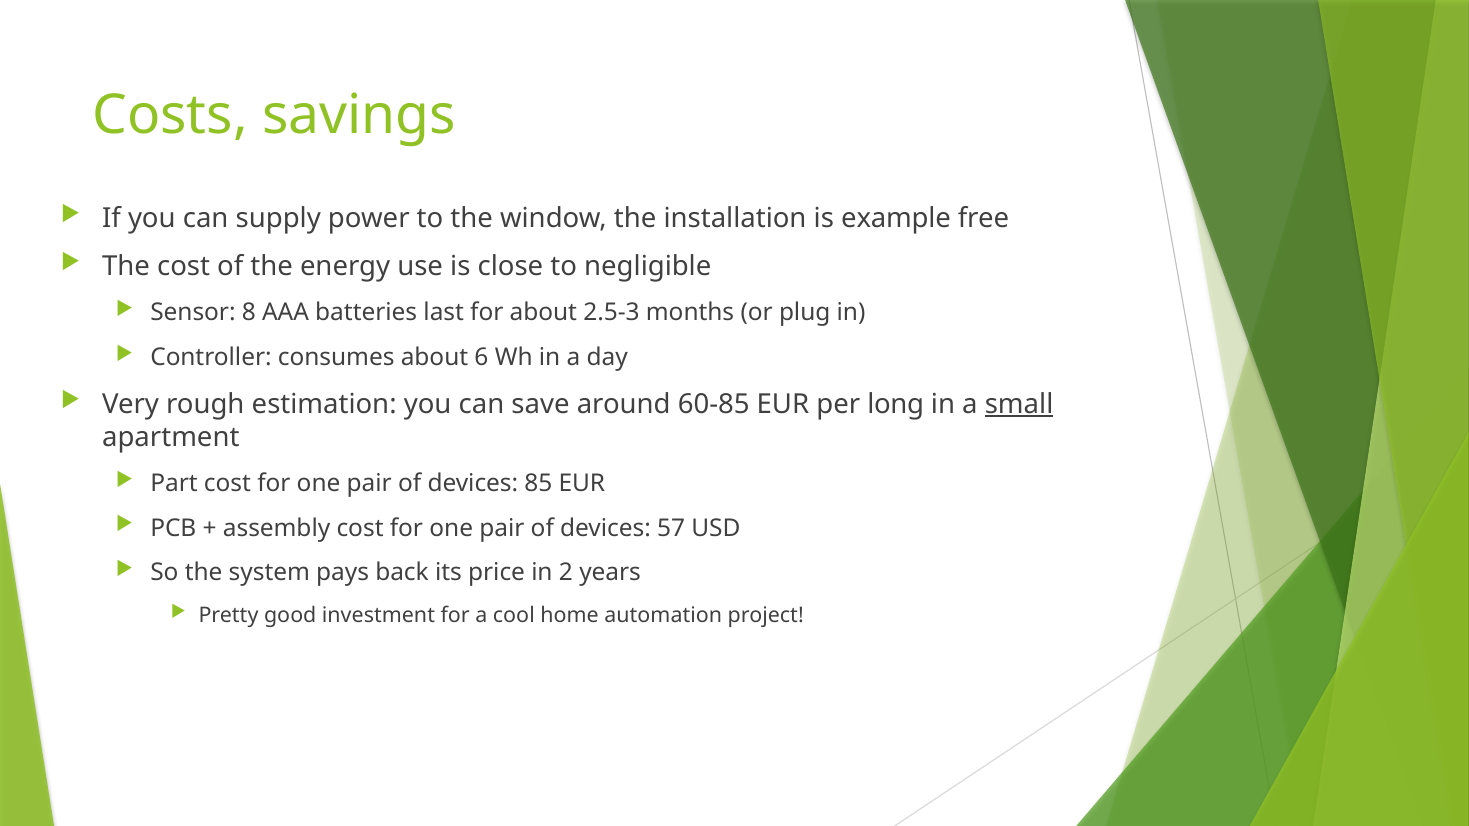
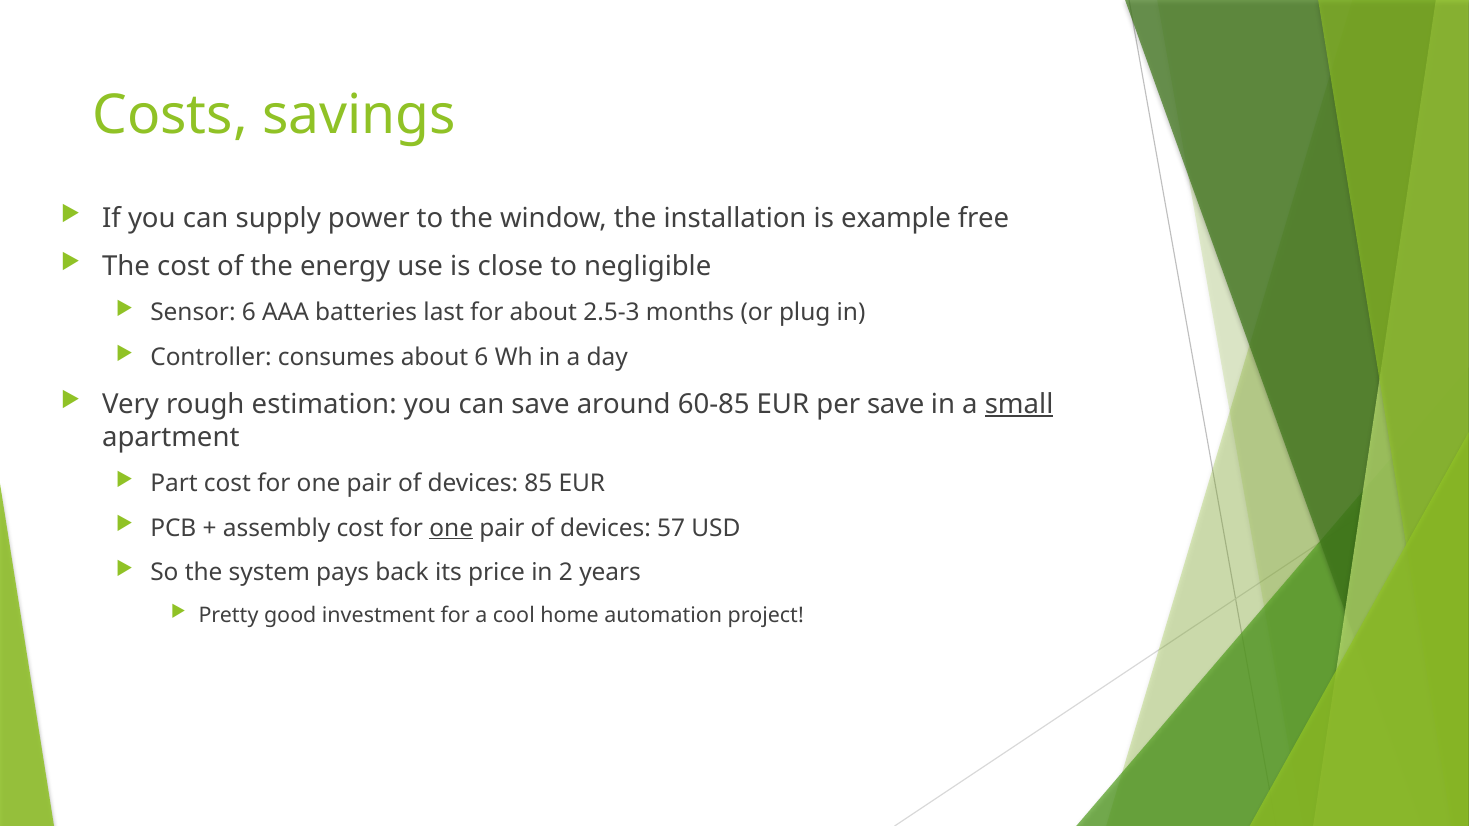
Sensor 8: 8 -> 6 (249, 313)
per long: long -> save (896, 404)
one underline: none -> present (451, 528)
